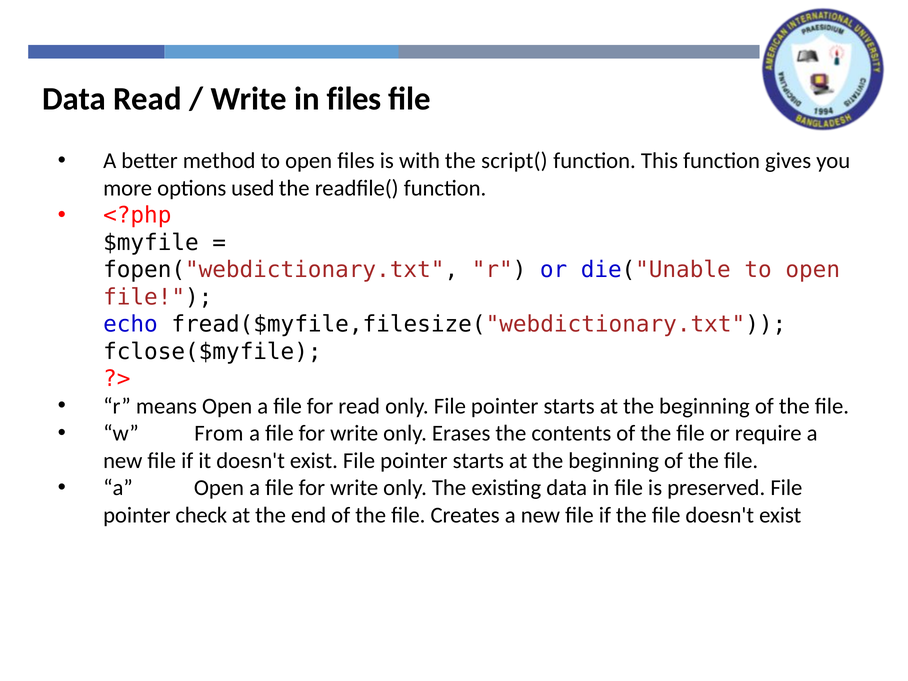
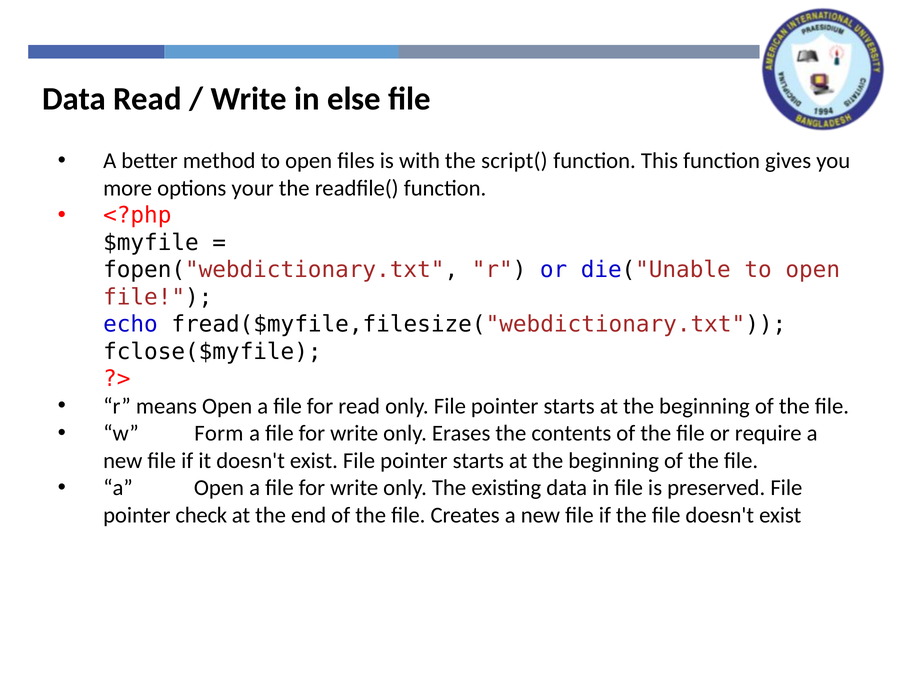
in files: files -> else (354, 99)
used: used -> your (253, 188)
From: From -> Form (219, 433)
